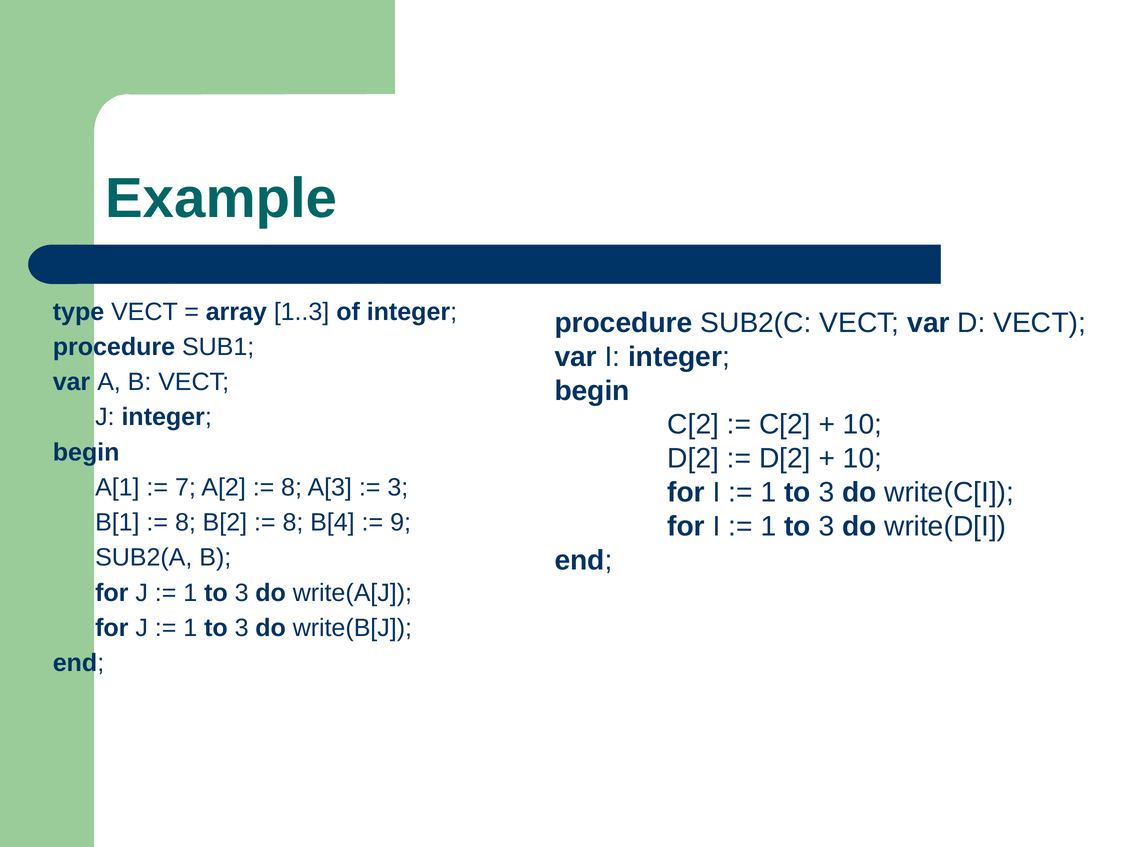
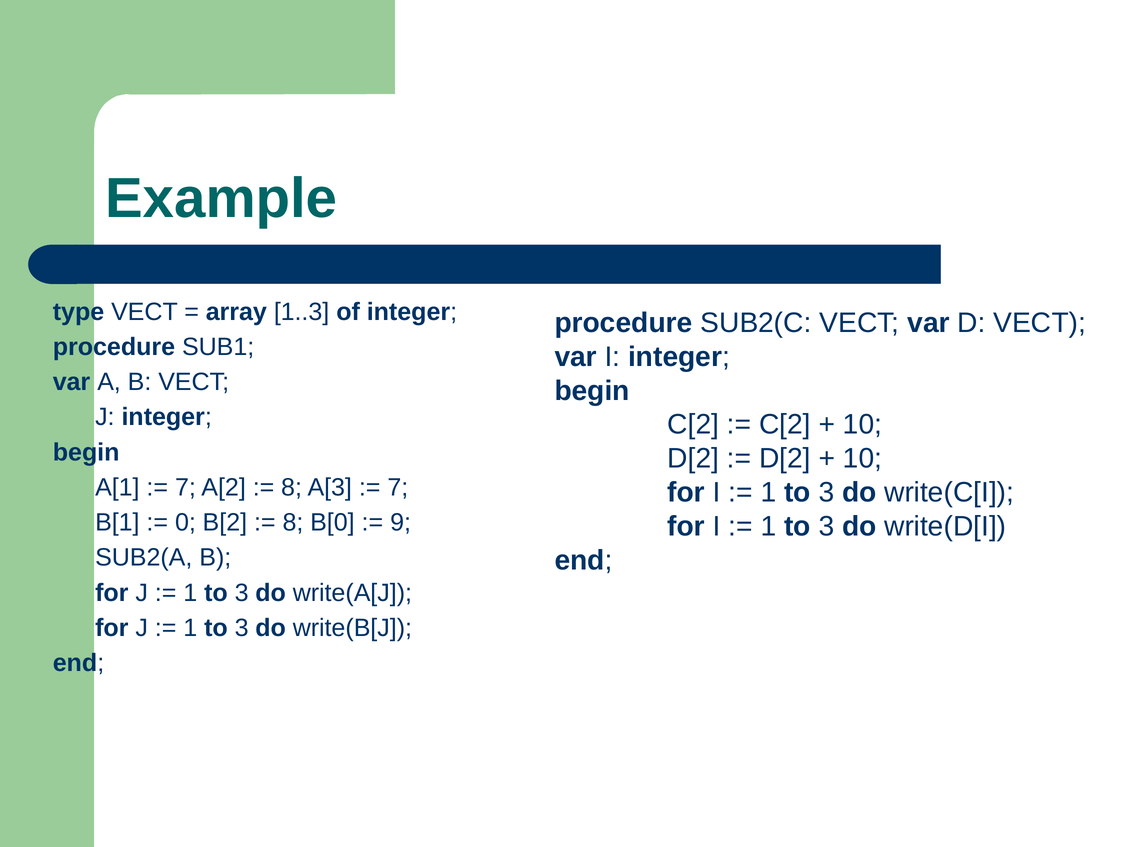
3: 3 -> 7 (398, 487)
8: 8 -> 0 (185, 522)
B[4: B[4 -> B[0 (332, 522)
